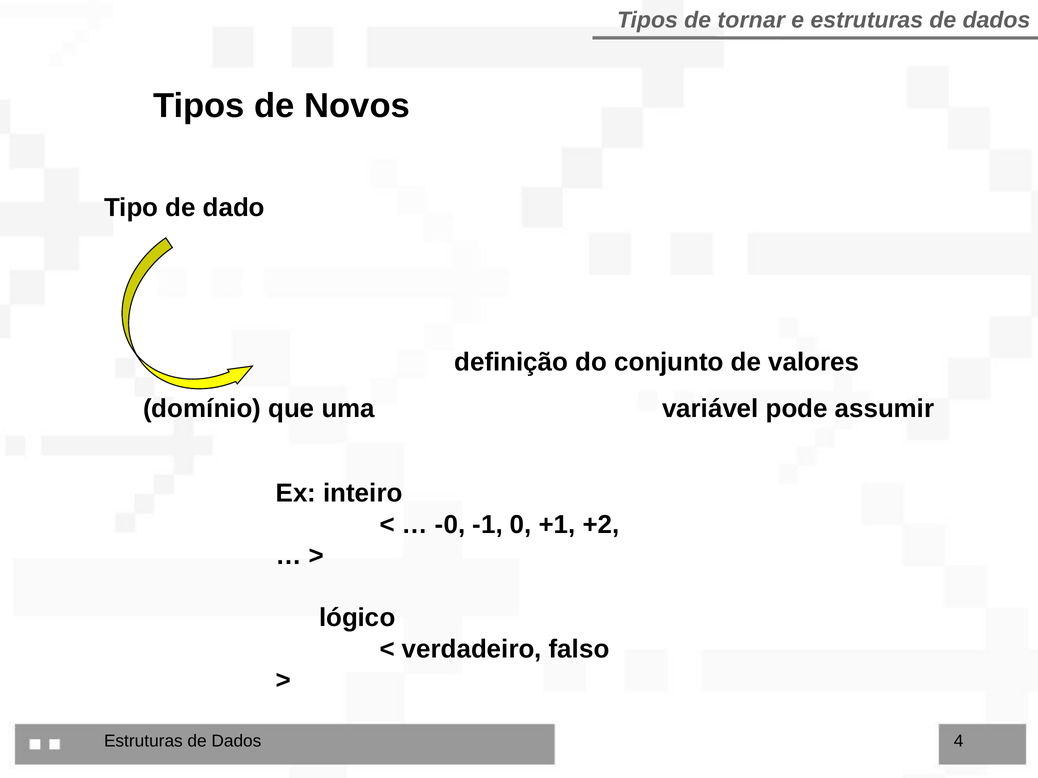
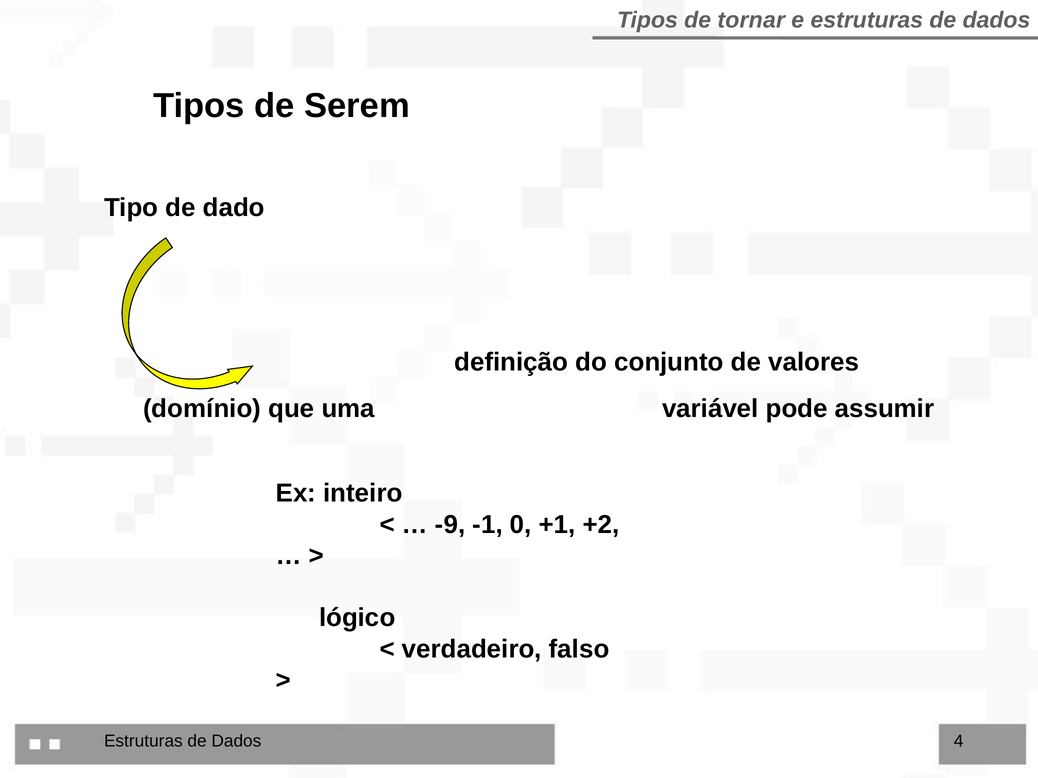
Novos: Novos -> Serem (357, 106)
-0: -0 -> -9 (450, 525)
